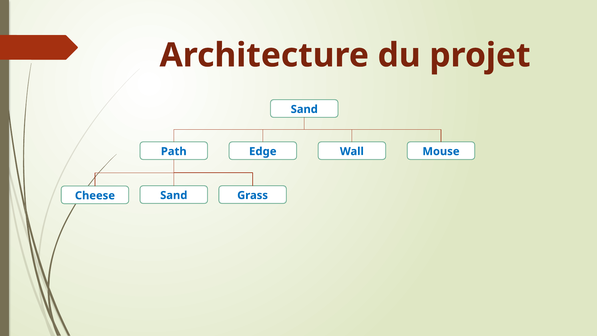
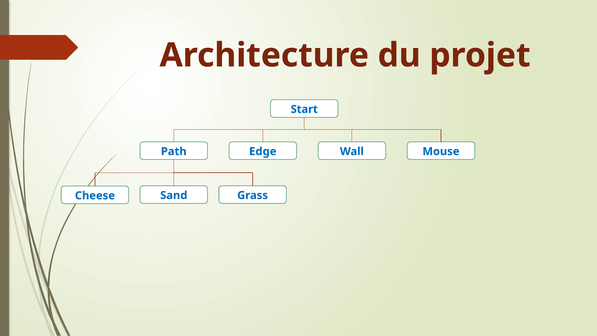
Sand: Sand -> Start (304, 109)
